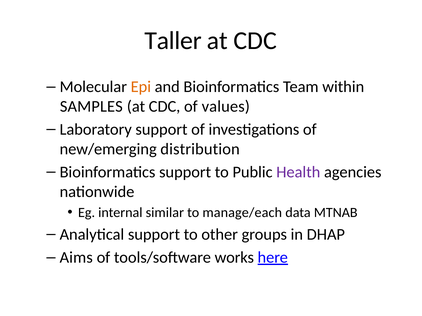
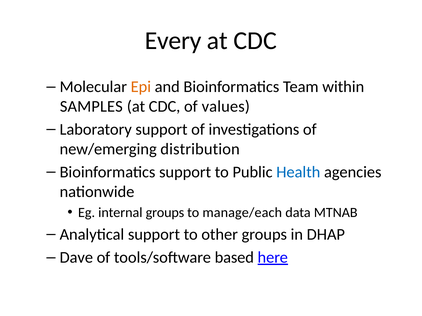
Taller: Taller -> Every (173, 41)
Health colour: purple -> blue (298, 172)
internal similar: similar -> groups (165, 213)
Aims: Aims -> Dave (76, 258)
works: works -> based (234, 258)
